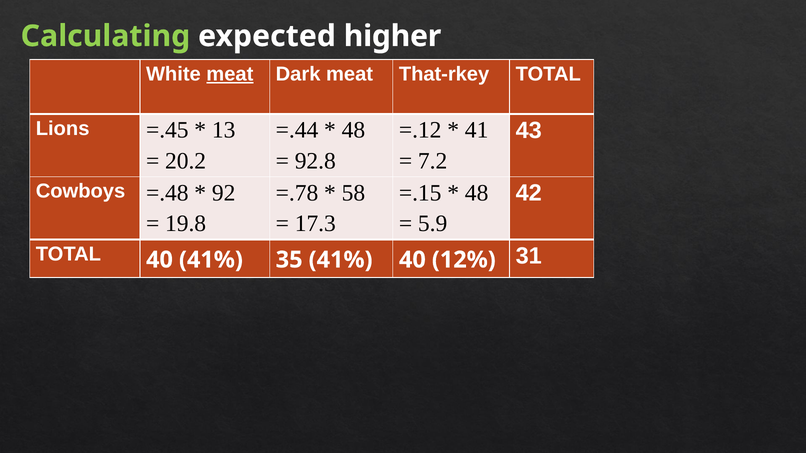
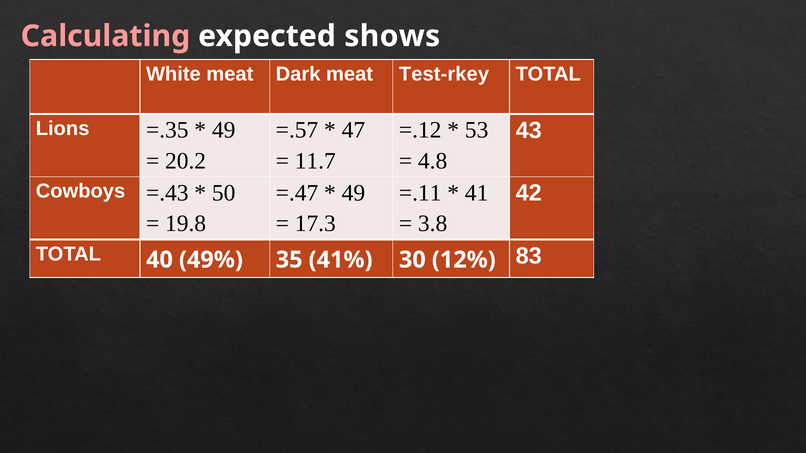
Calculating colour: light green -> pink (105, 36)
higher: higher -> shows (392, 36)
meat underline: present -> none (230, 74)
That-rkey: That-rkey -> Test-rkey (444, 74)
=.45: =.45 -> =.35 (167, 130)
13: 13 -> 49 (224, 130)
=.44: =.44 -> =.57 (297, 130)
48: 48 -> 47 (353, 130)
41: 41 -> 53 (477, 130)
92.8: 92.8 -> 11.7 (315, 161)
7.2: 7.2 -> 4.8 (433, 161)
=.48: =.48 -> =.43 (167, 193)
92: 92 -> 50 (224, 193)
=.78: =.78 -> =.47 (297, 193)
58: 58 -> 49 (353, 193)
=.15: =.15 -> =.11 (420, 193)
48: 48 -> 41 (477, 193)
5.9: 5.9 -> 3.8 (433, 224)
40 41%: 41% -> 49% (211, 260)
41% 40: 40 -> 30 (412, 260)
31: 31 -> 83 (529, 256)
